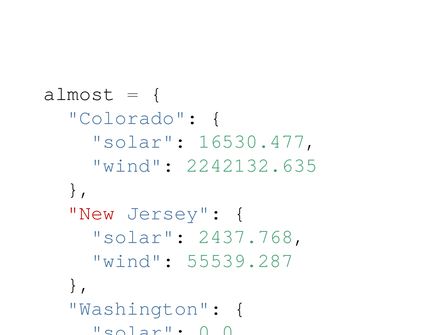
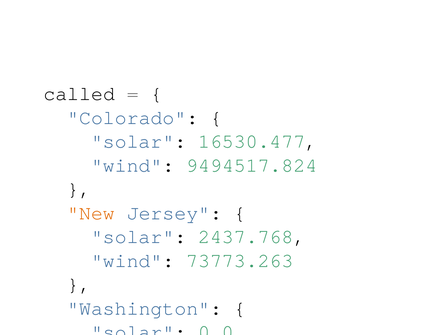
almost: almost -> called (79, 94)
2242132.635: 2242132.635 -> 9494517.824 (252, 165)
New colour: red -> orange (91, 213)
55539.287: 55539.287 -> 73773.263 (240, 260)
